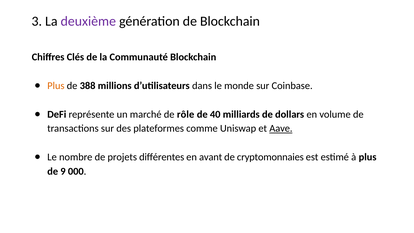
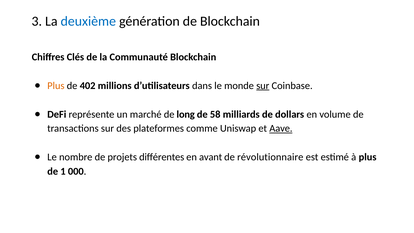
deuxième colour: purple -> blue (88, 21)
388: 388 -> 402 (88, 86)
sur underline: none -> present (263, 86)
rôle: rôle -> long (186, 114)
40: 40 -> 58 (215, 114)
cryptomonnaies: cryptomonnaies -> révolutionnaire (270, 157)
9: 9 -> 1 (63, 171)
